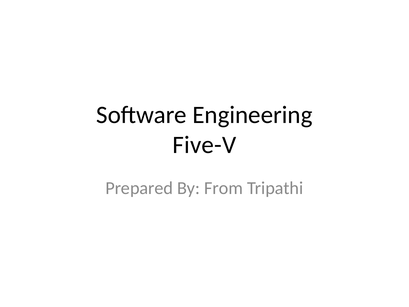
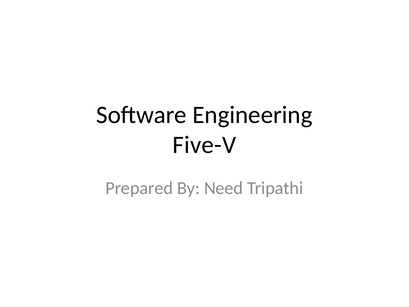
From: From -> Need (224, 188)
